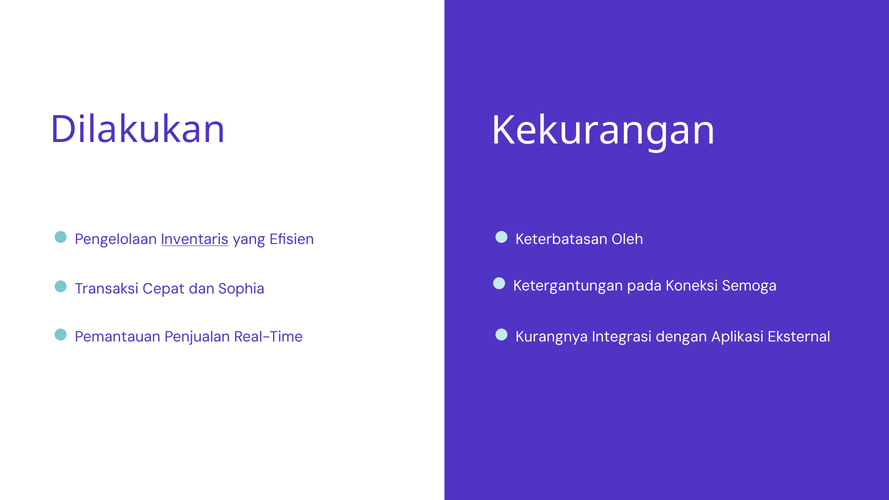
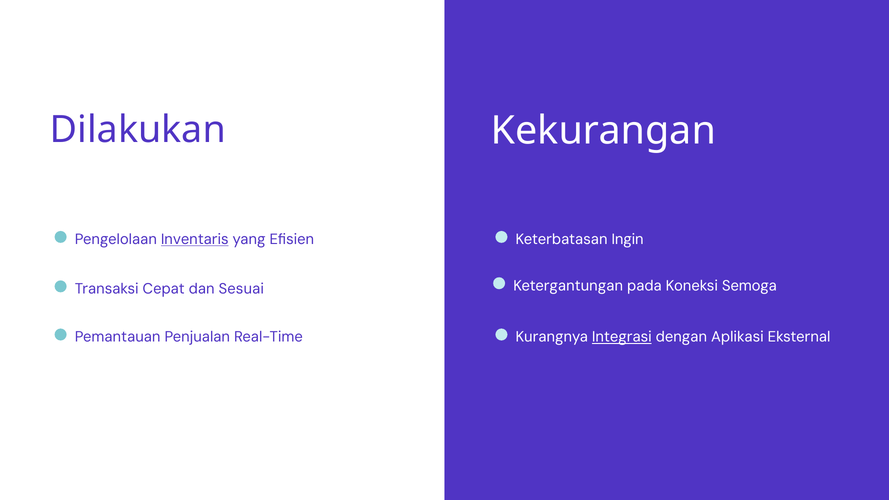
Oleh: Oleh -> Ingin (628, 239)
Sophia: Sophia -> Sesuai (241, 289)
Integrasi underline: none -> present (622, 337)
